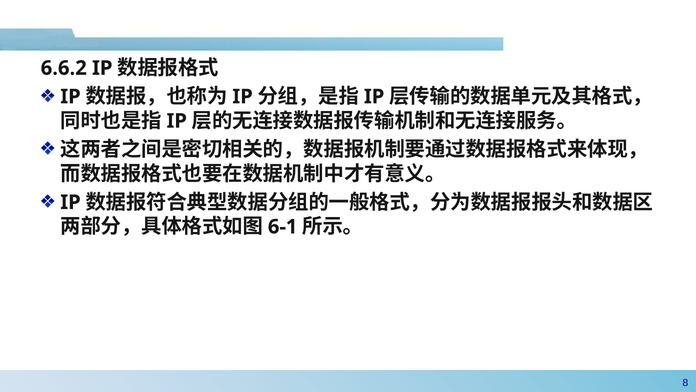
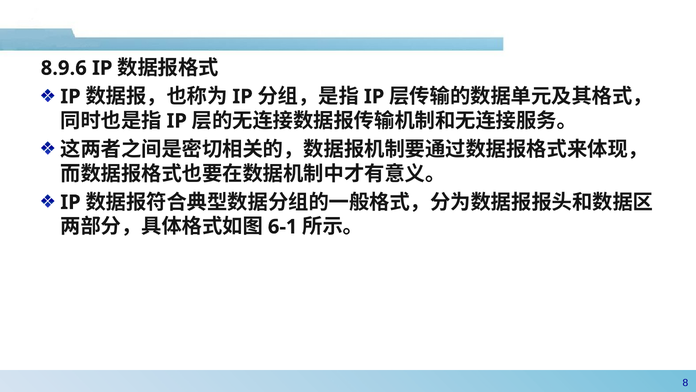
6.6.2: 6.6.2 -> 8.9.6 (64, 68)
